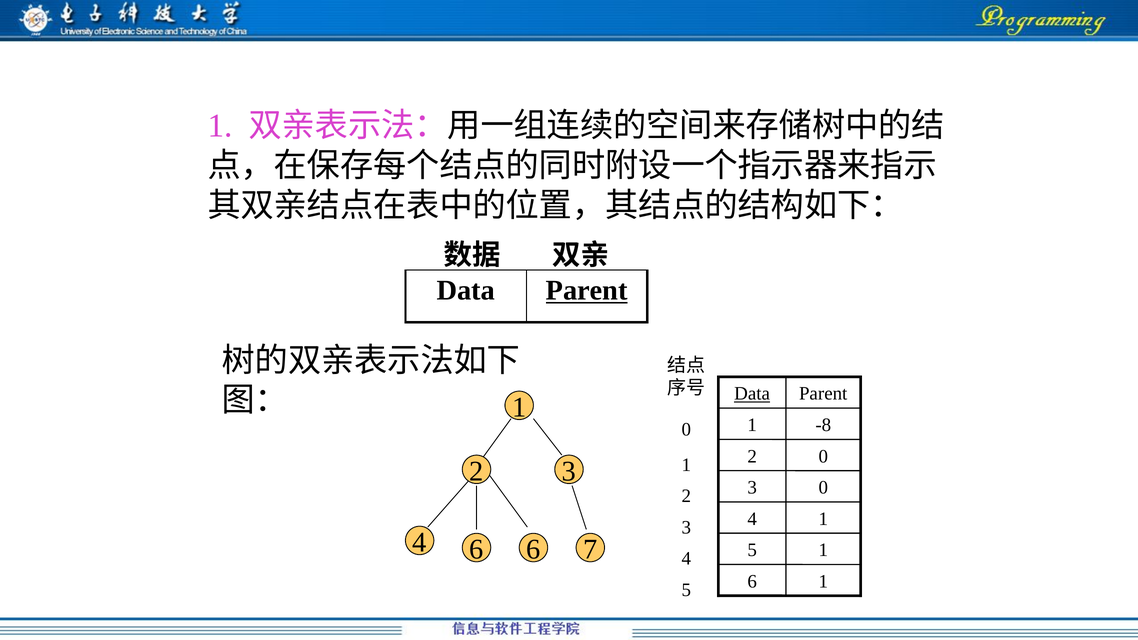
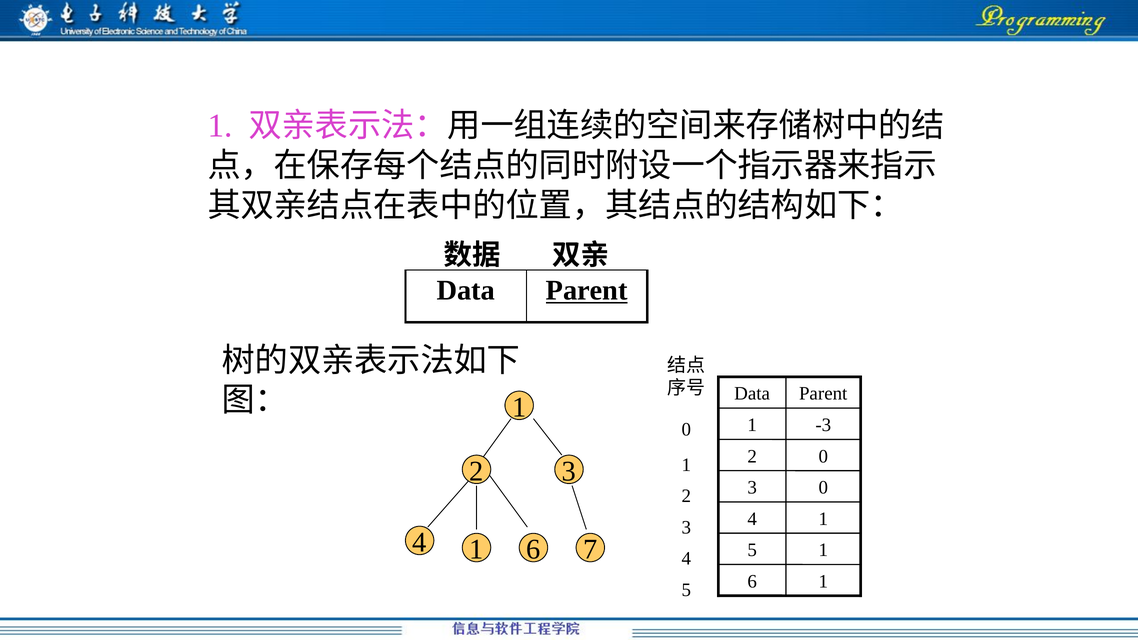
Data underline: present -> none (752, 394)
-8: -8 -> -3 (823, 425)
4 6: 6 -> 1 (477, 550)
